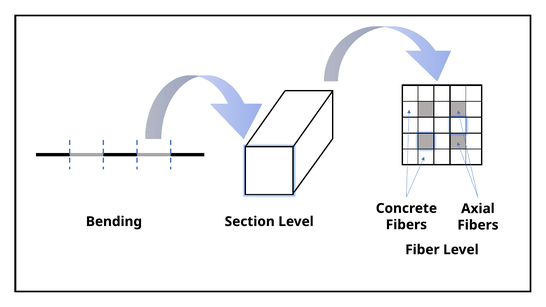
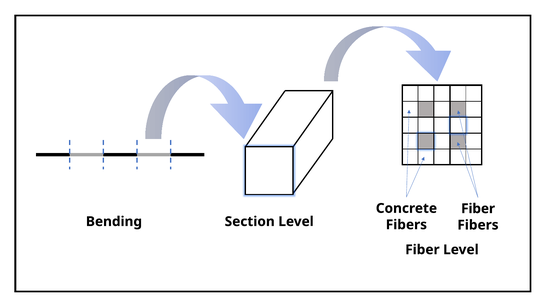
Axial: Axial -> Fiber (478, 209)
